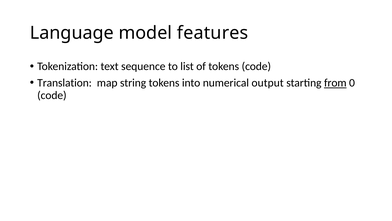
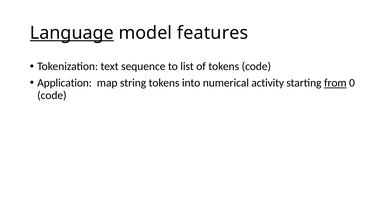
Language underline: none -> present (72, 33)
Translation: Translation -> Application (65, 83)
output: output -> activity (268, 83)
